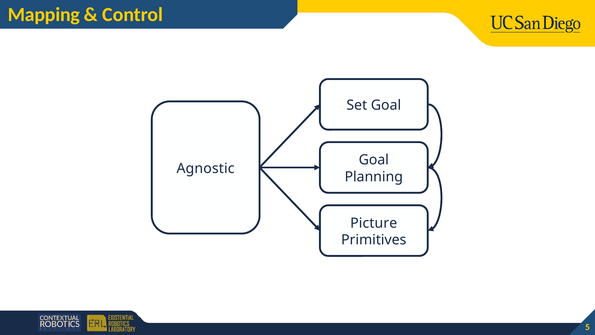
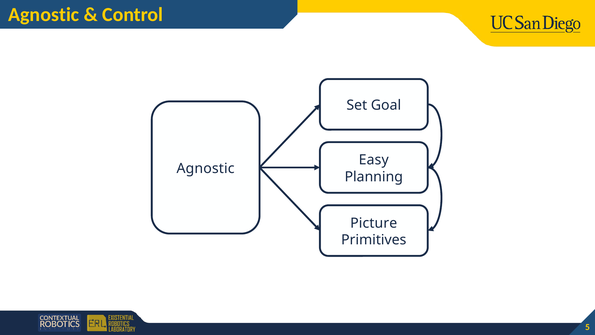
Mapping: Mapping -> Agnostic (44, 14)
Goal: Goal -> Easy (374, 160)
